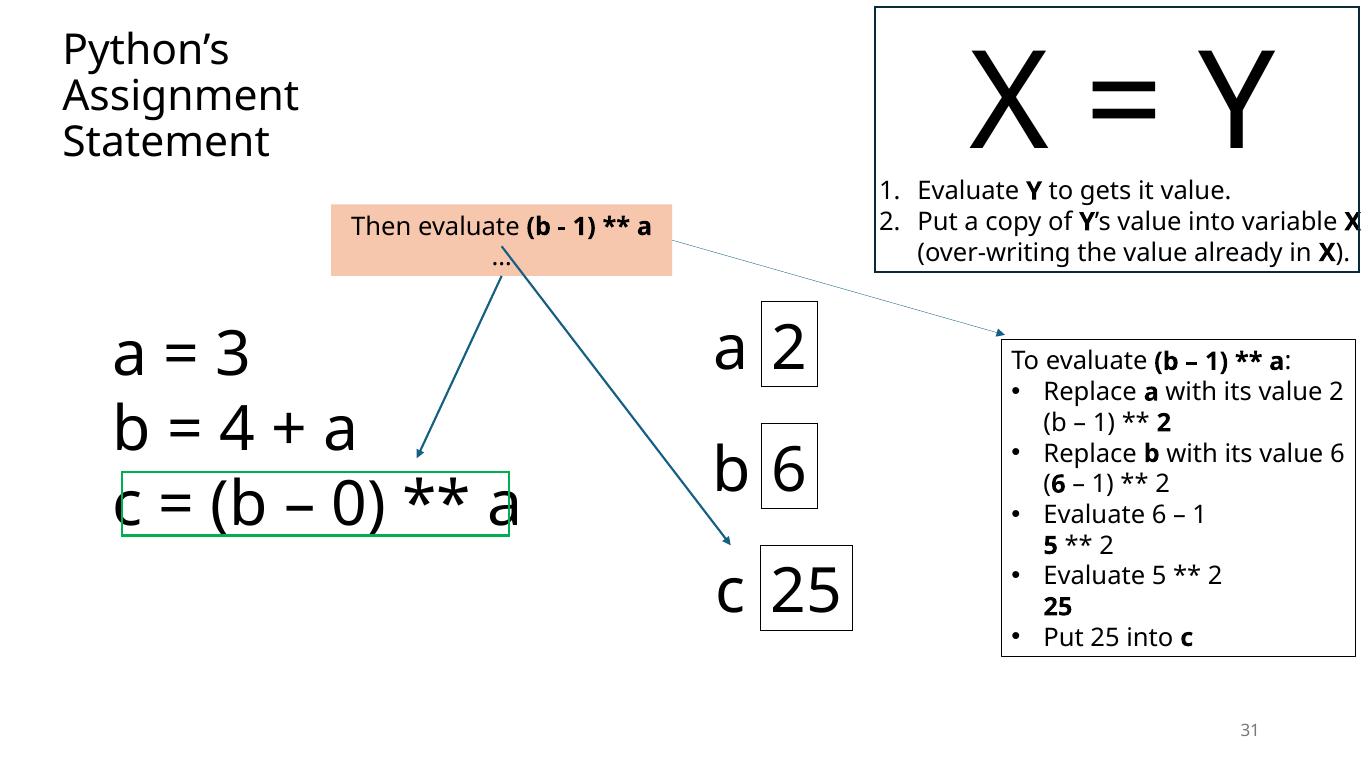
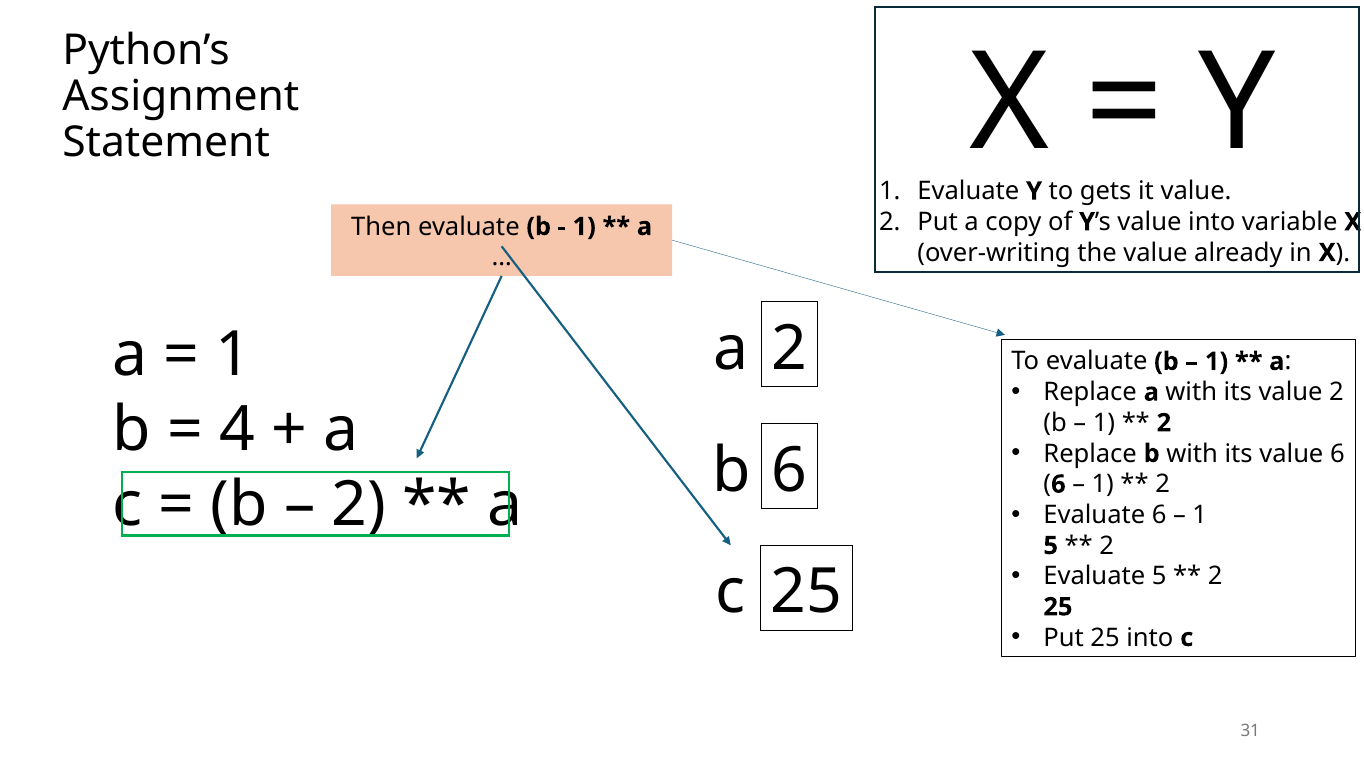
3: 3 -> 1 (234, 355)
0: 0 -> 2 (359, 505)
